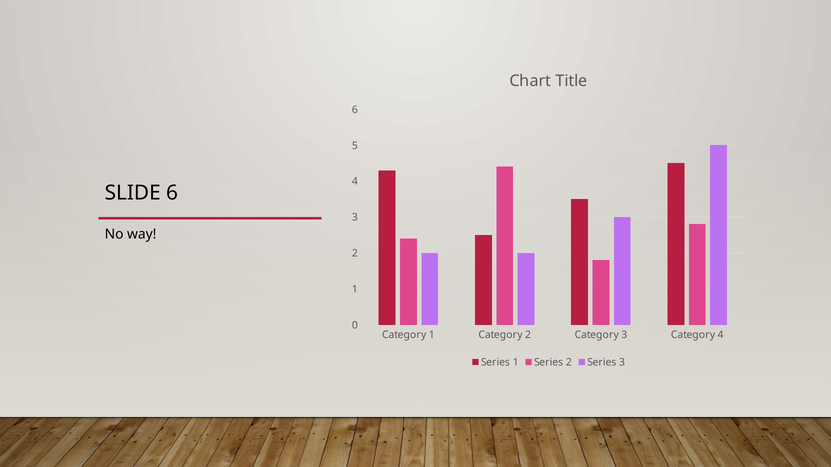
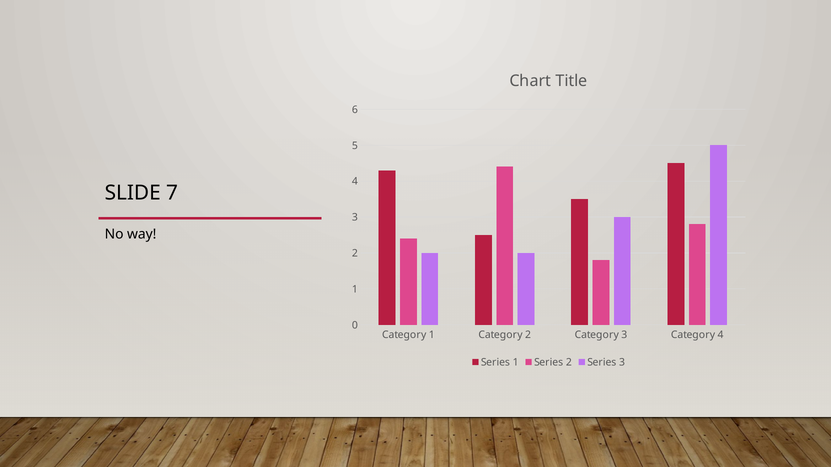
SLIDE 6: 6 -> 7 (172, 193)
